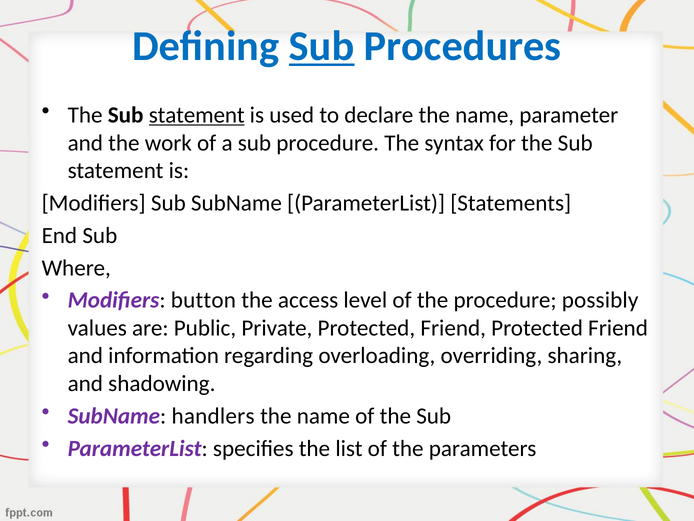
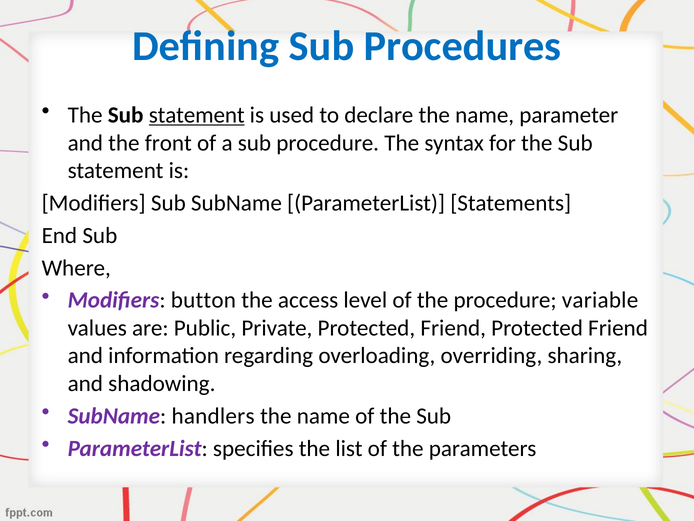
Sub underline: present -> none (322, 46)
work: work -> front (168, 143)
possibly: possibly -> variable (600, 300)
